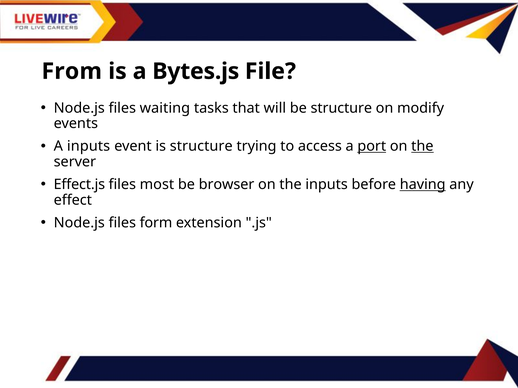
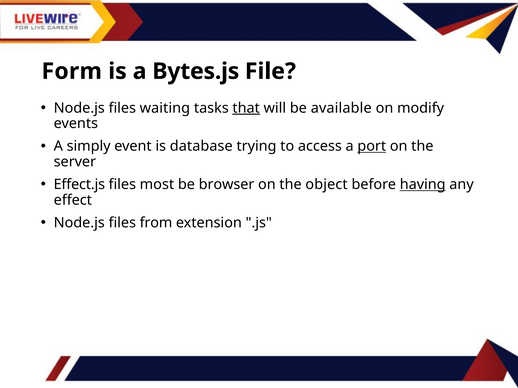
From: From -> Form (72, 71)
that underline: none -> present (246, 108)
be structure: structure -> available (341, 108)
A inputs: inputs -> simply (89, 146)
is structure: structure -> database (201, 146)
the underline: present -> none (422, 146)
the inputs: inputs -> object (327, 185)
form: form -> from (156, 223)
